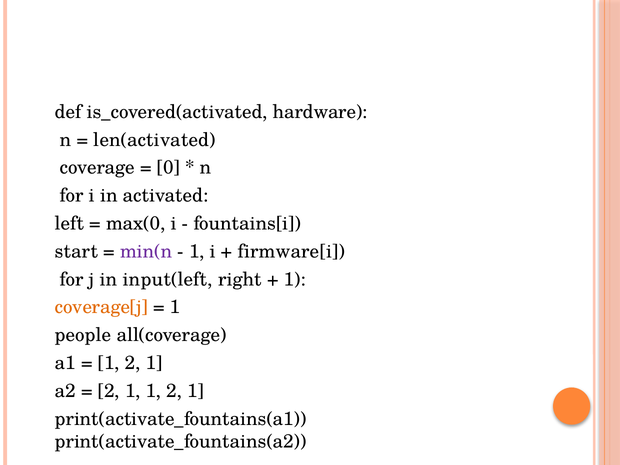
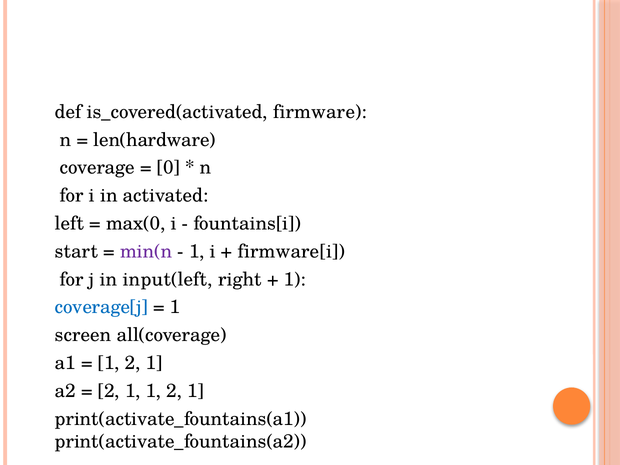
hardware: hardware -> firmware (320, 112)
len(activated: len(activated -> len(hardware (155, 140)
coverage[j colour: orange -> blue (101, 307)
people: people -> screen (83, 335)
